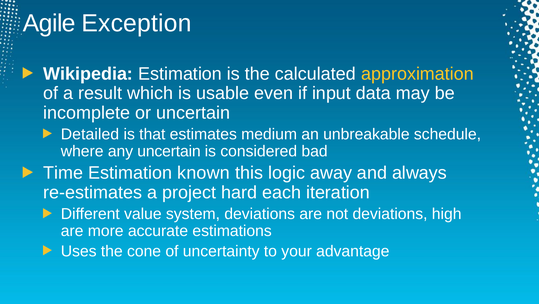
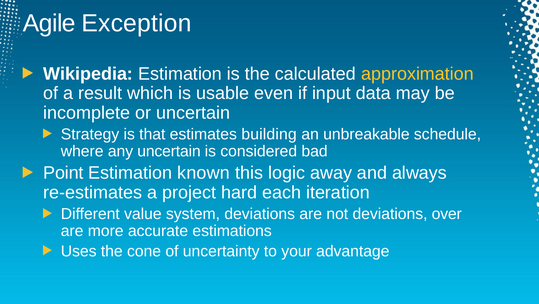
Detailed: Detailed -> Strategy (90, 134)
medium: medium -> building (269, 134)
Time: Time -> Point (63, 173)
high: high -> over (447, 213)
